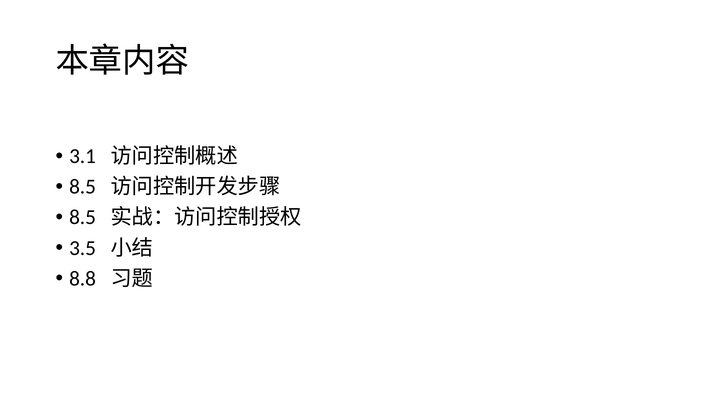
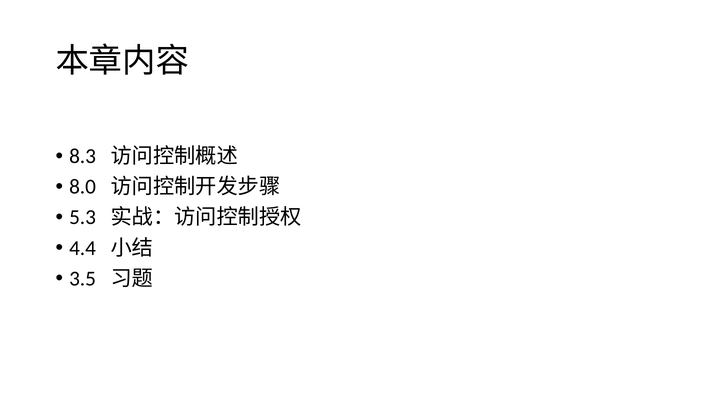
3.1: 3.1 -> 8.3 (83, 156)
8.5: 8.5 -> 8.0 (83, 187)
8.5: 8.5 -> 5.3 (83, 217)
3.5: 3.5 -> 4.4 (83, 248)
8.8: 8.8 -> 3.5 (83, 278)
